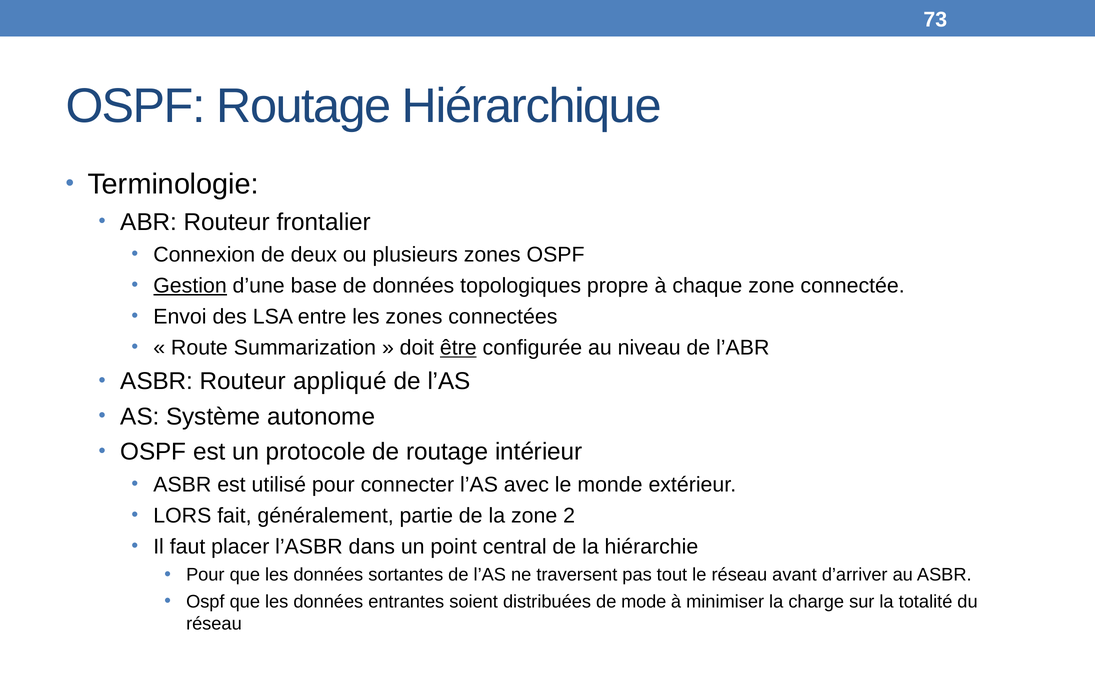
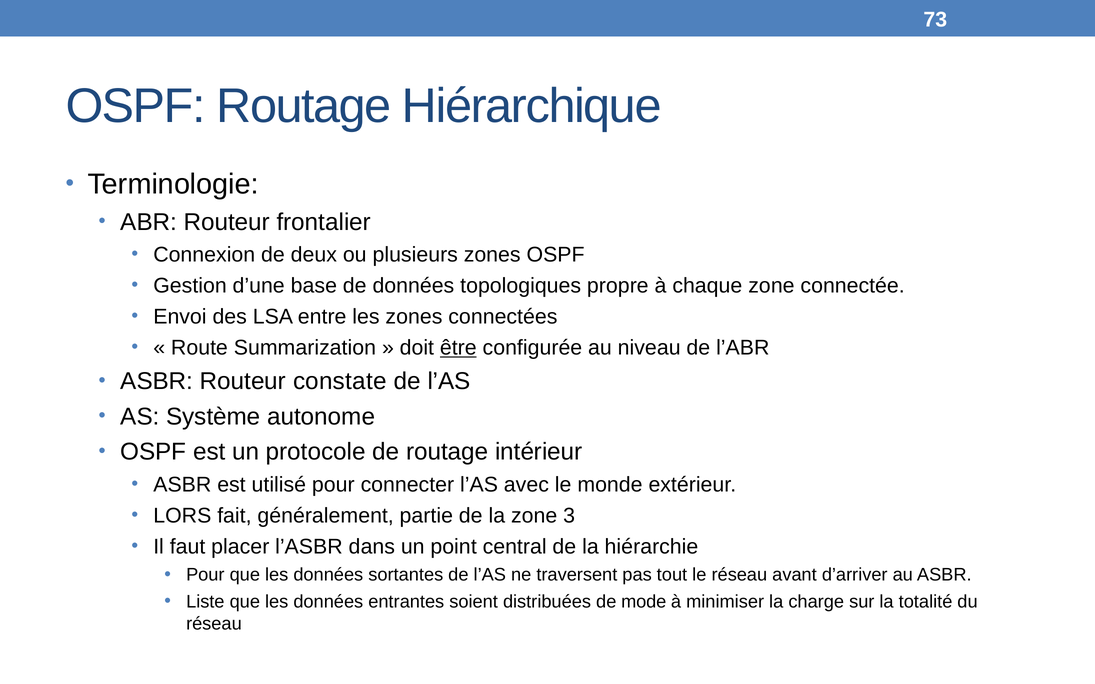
Gestion underline: present -> none (190, 286)
appliqué: appliqué -> constate (340, 382)
2: 2 -> 3 (569, 516)
Ospf: Ospf -> Liste (205, 602)
